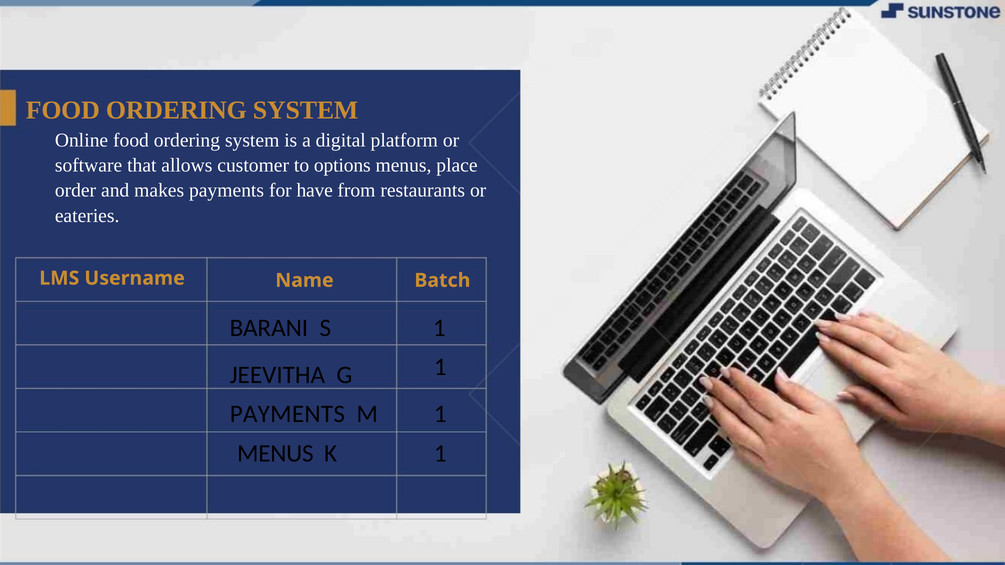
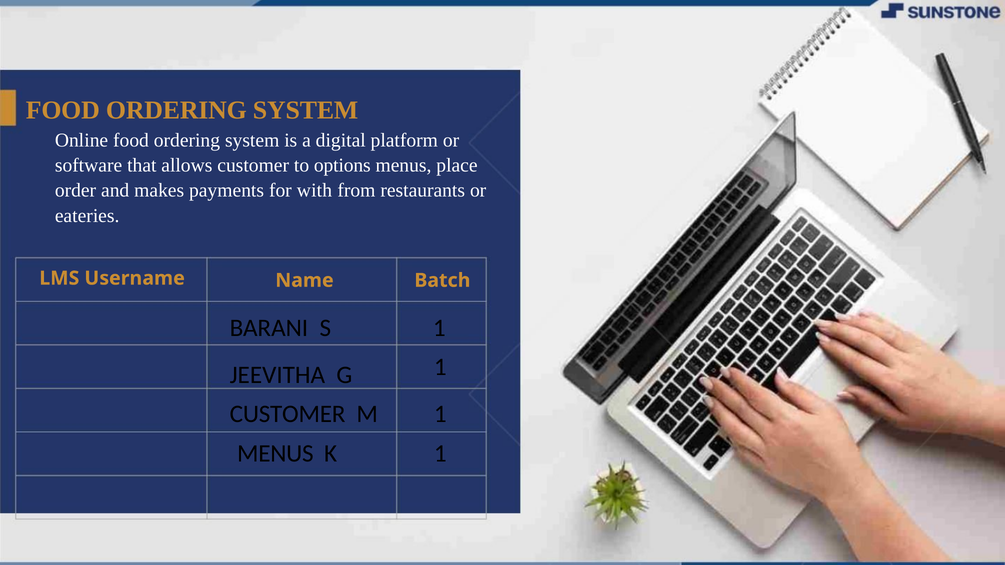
have: have -> with (314, 191)
PAYMENTS: PAYMENTS -> CUSTOMER (288, 414)
